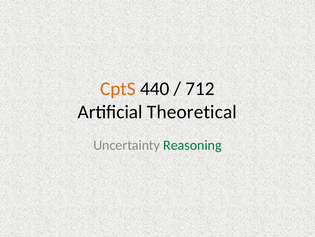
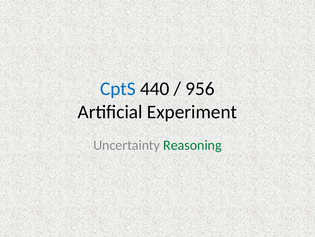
CptS colour: orange -> blue (118, 89)
712: 712 -> 956 (200, 89)
Theoretical: Theoretical -> Experiment (192, 112)
